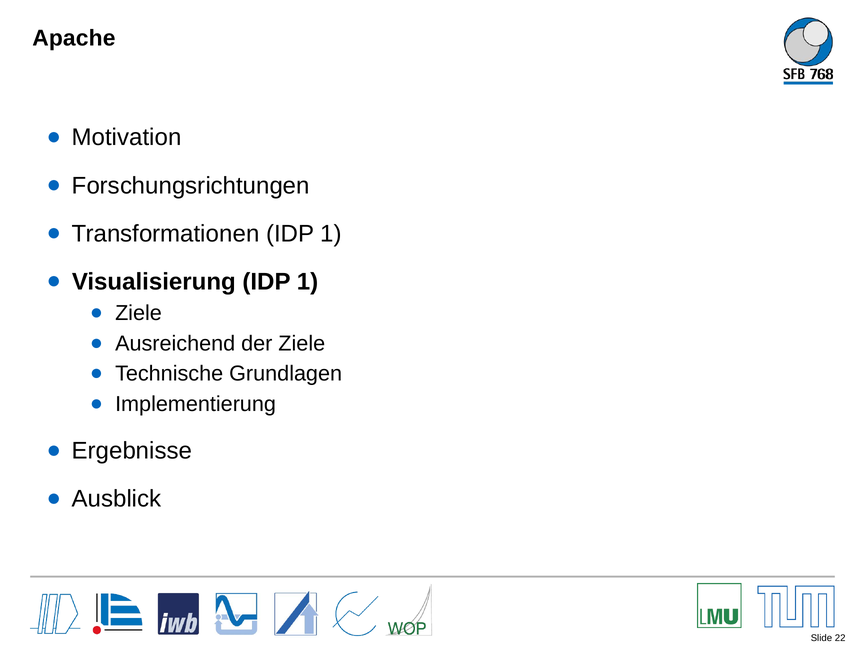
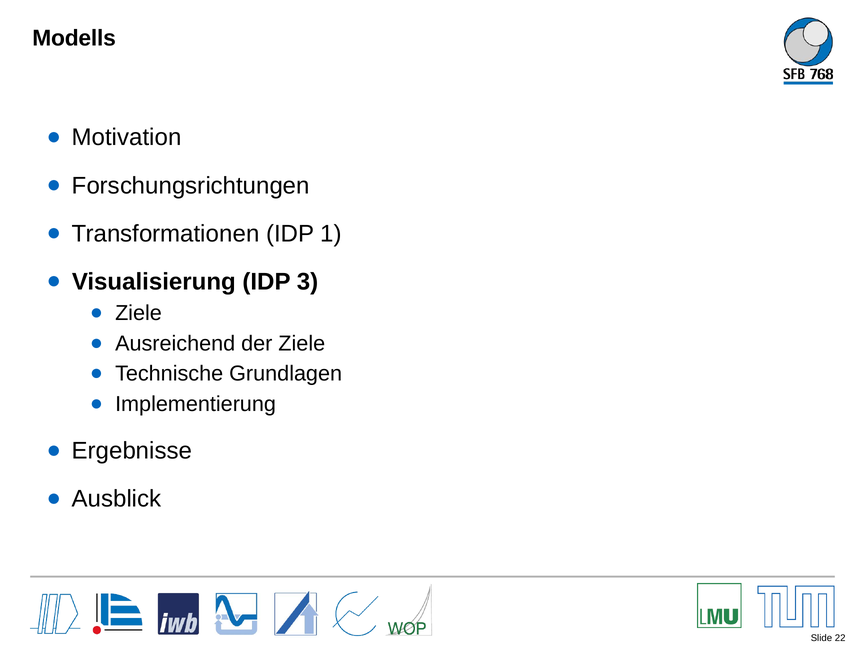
Apache: Apache -> Modells (74, 38)
Visualisierung IDP 1: 1 -> 3 (308, 282)
